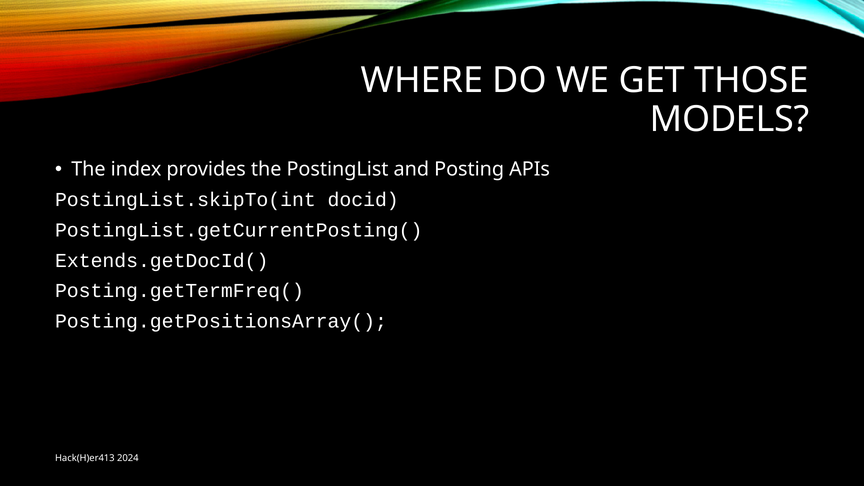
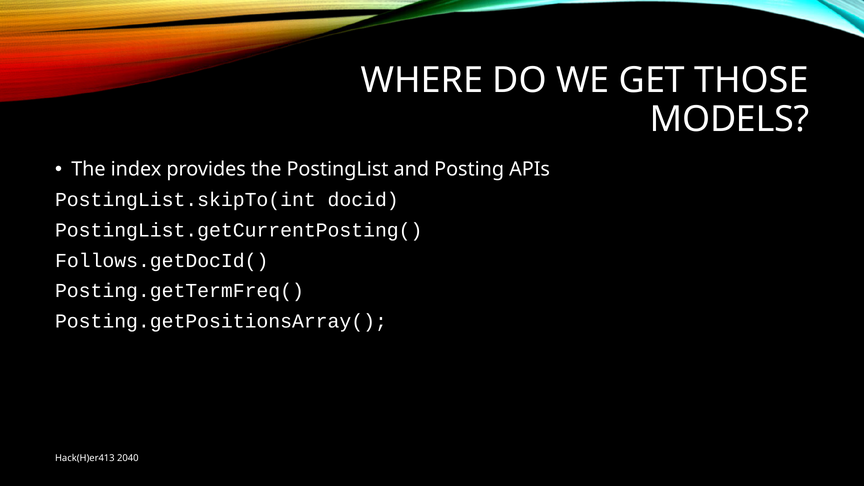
Extends.getDocId(: Extends.getDocId( -> Follows.getDocId( (162, 260)
2024: 2024 -> 2040 (128, 458)
